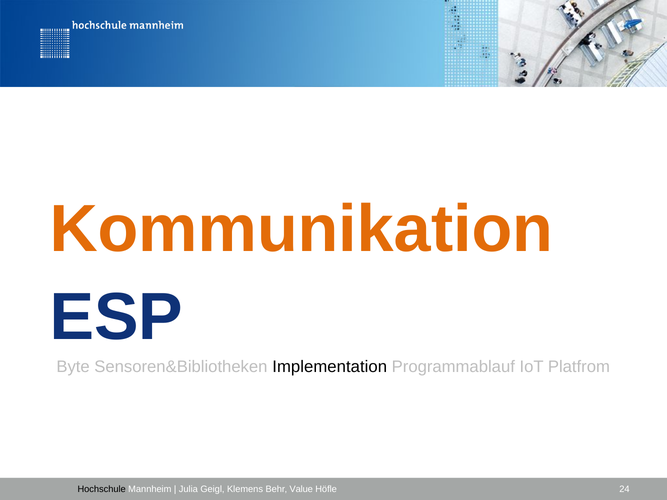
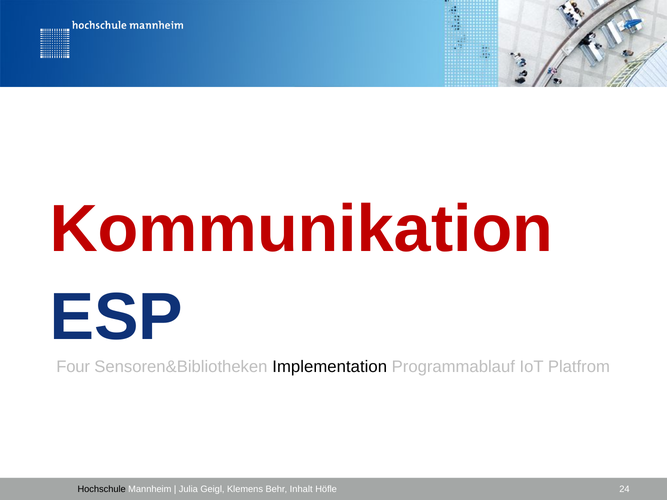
Kommunikation colour: orange -> red (301, 229)
Byte: Byte -> Four (73, 367)
Value: Value -> Inhalt (301, 490)
